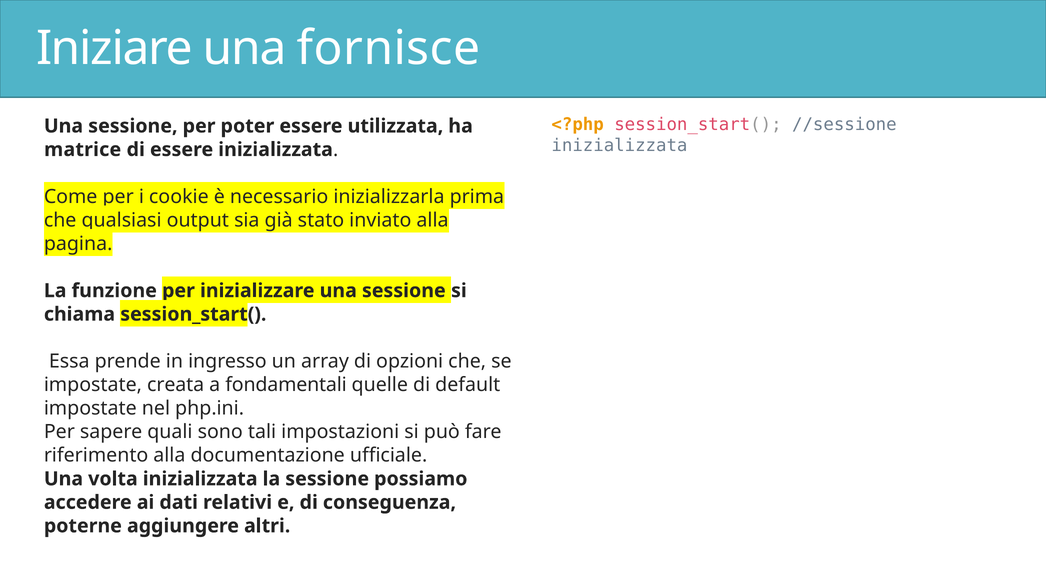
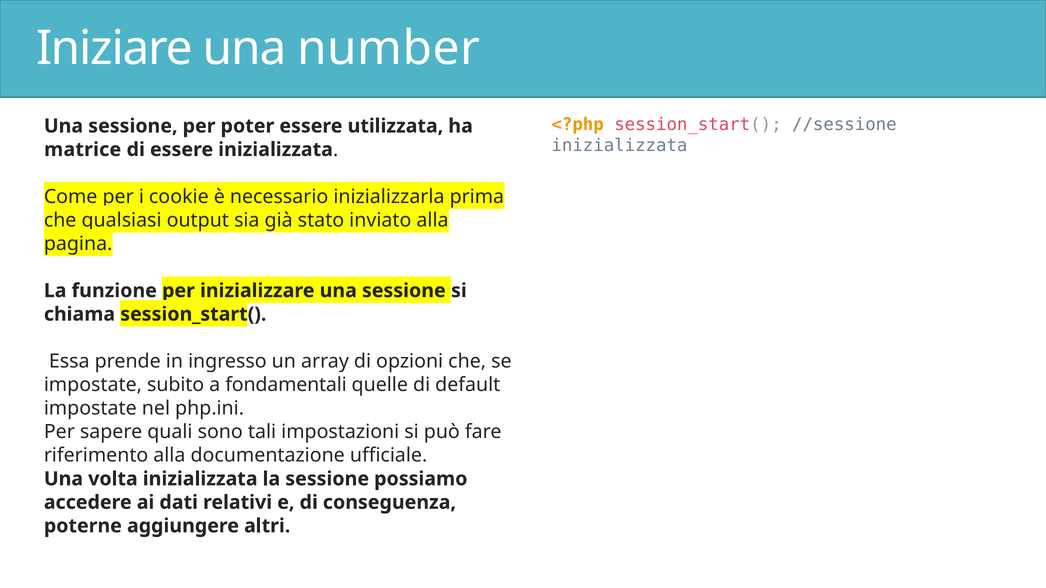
fornisce: fornisce -> number (389, 48)
creata: creata -> subito (176, 385)
